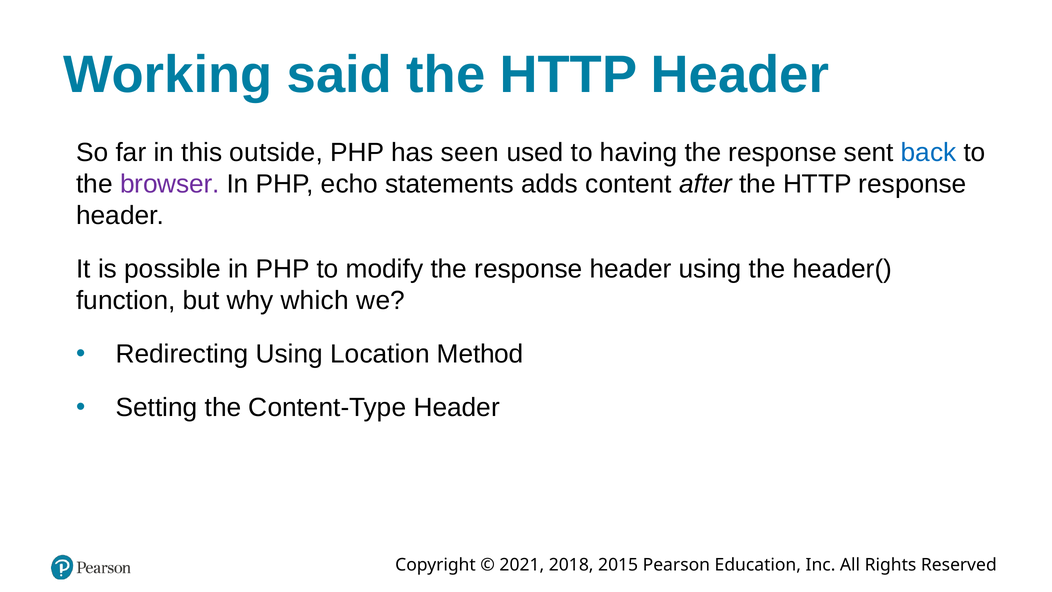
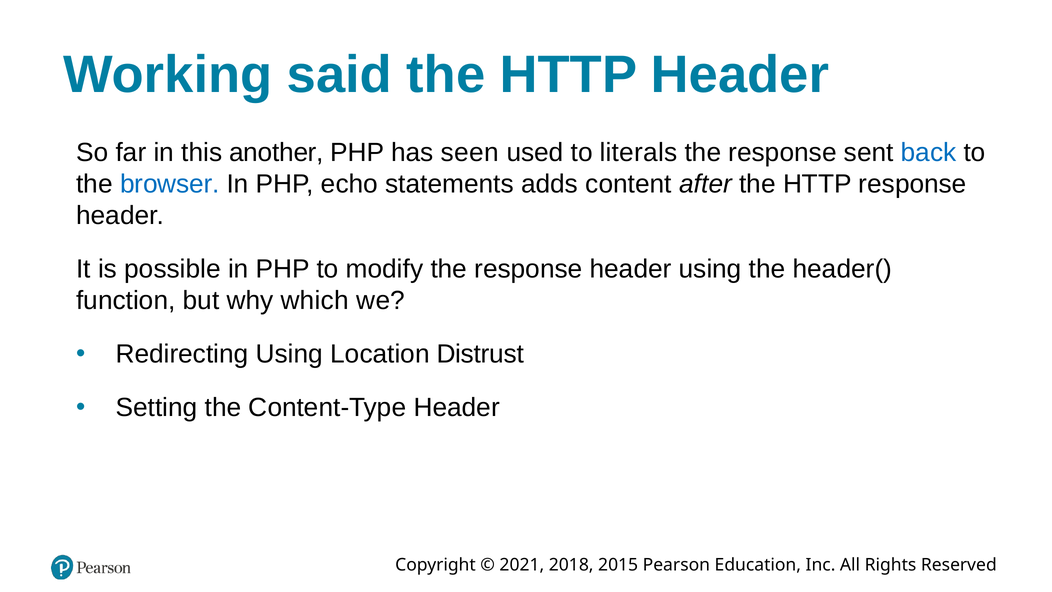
outside: outside -> another (276, 153)
having: having -> literals (639, 153)
browser colour: purple -> blue (170, 184)
Method: Method -> Distrust (480, 354)
